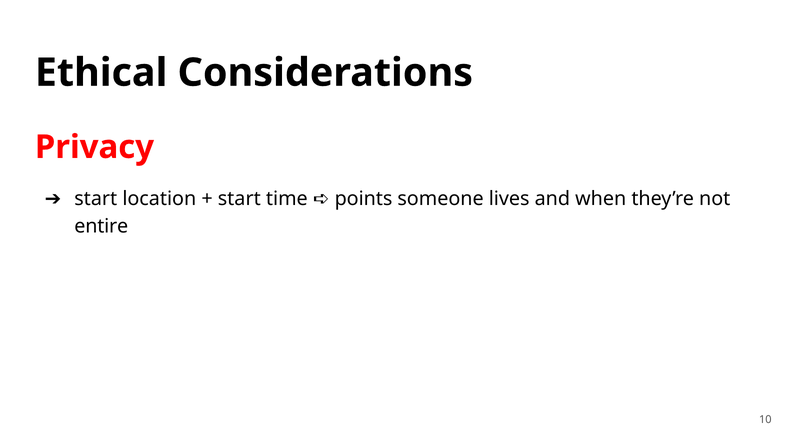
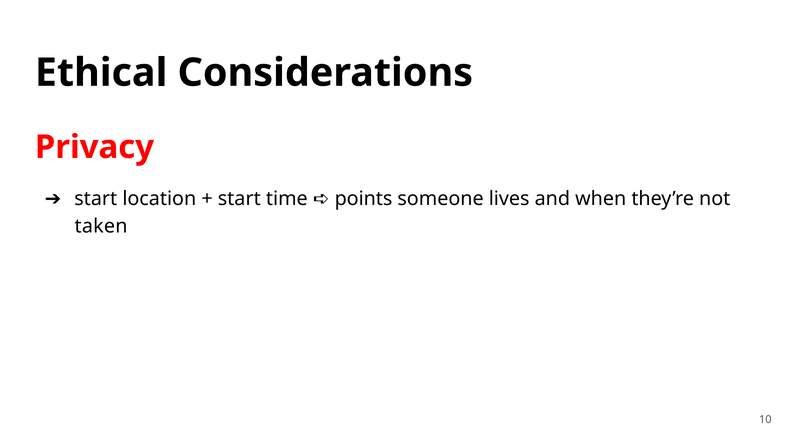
entire: entire -> taken (101, 226)
